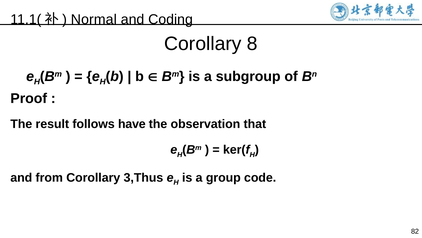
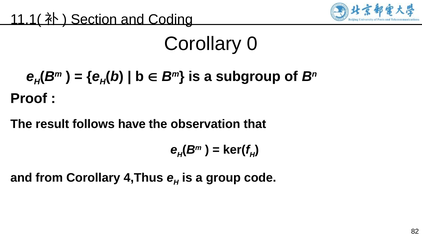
Normal: Normal -> Section (94, 19)
8: 8 -> 0 (252, 44)
3,Thus: 3,Thus -> 4,Thus (143, 177)
